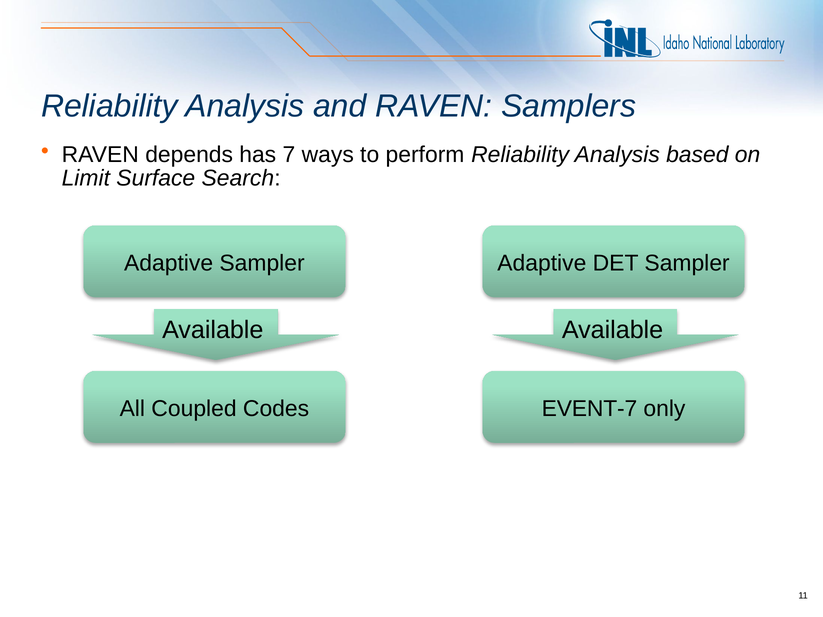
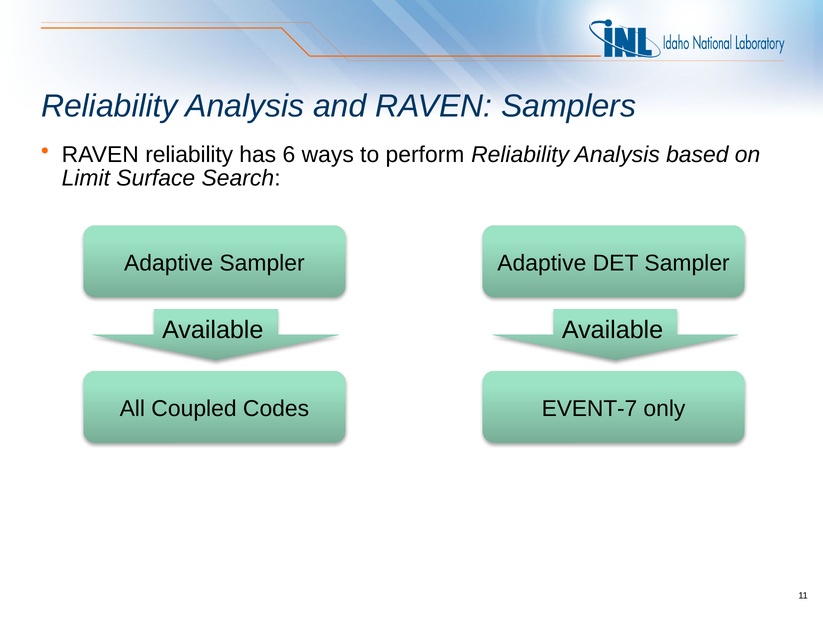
RAVEN depends: depends -> reliability (189, 155)
7: 7 -> 6 (289, 155)
